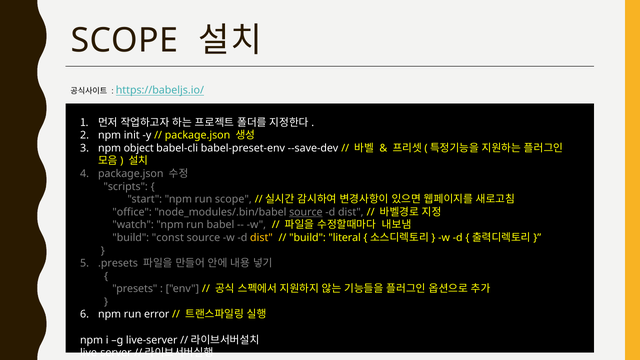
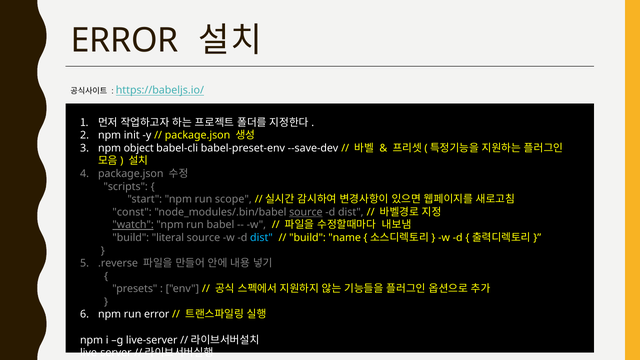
SCOPE: SCOPE -> ERROR (125, 41)
office: office -> const (132, 212)
watch underline: none -> present (133, 225)
const: const -> literal (168, 238)
dist colour: yellow -> light blue (261, 238)
literal: literal -> name (345, 238)
.presets: .presets -> .reverse (118, 263)
